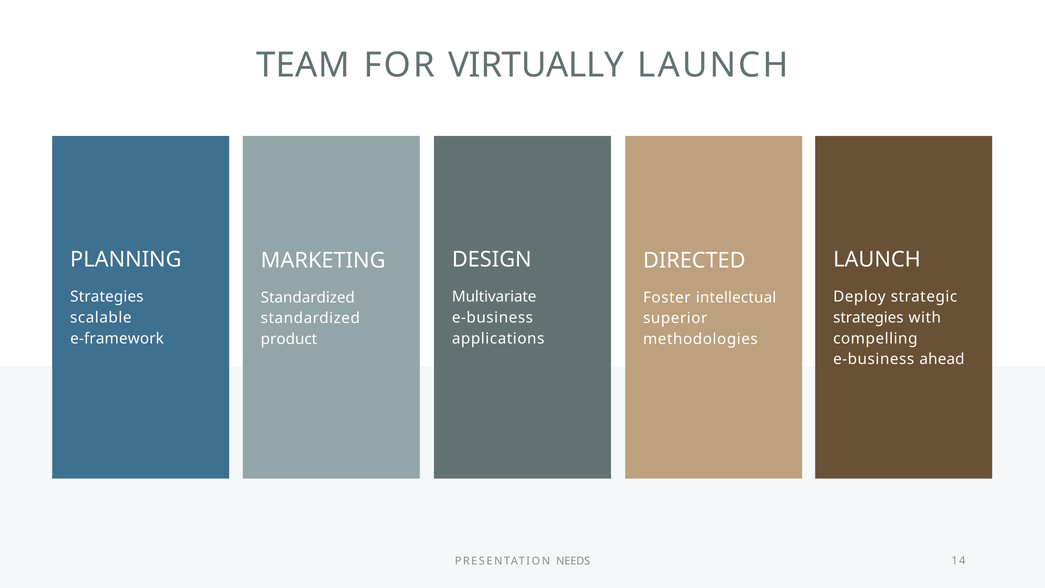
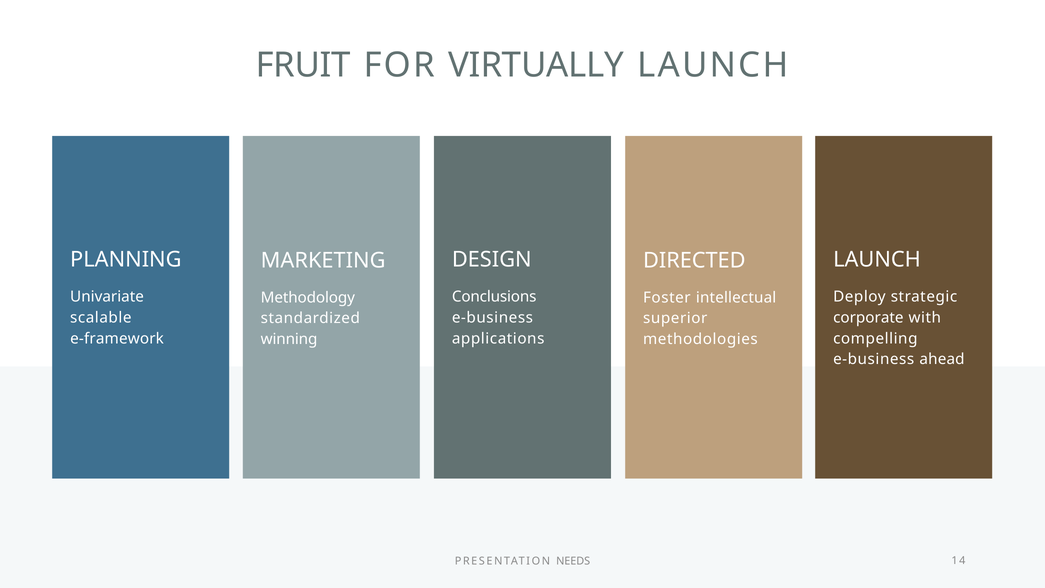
TEAM: TEAM -> FRUIT (303, 65)
Strategies: Strategies -> Univariate (107, 297)
Multivariate: Multivariate -> Conclusions (494, 297)
Standardized: Standardized -> Methodology (308, 297)
strategies: strategies -> corporate (868, 318)
product: product -> winning (289, 339)
